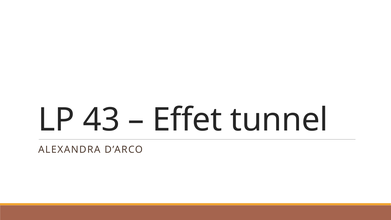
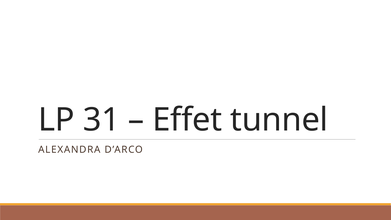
43: 43 -> 31 (101, 120)
